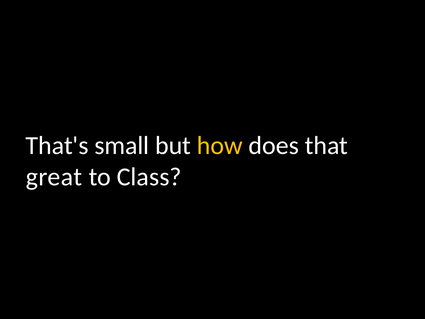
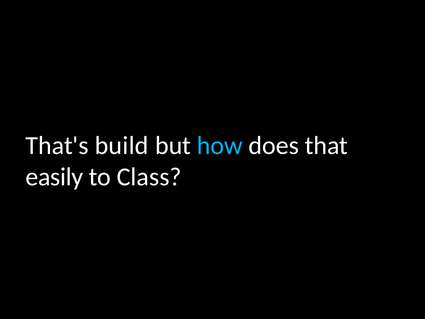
small: small -> build (122, 146)
how colour: yellow -> light blue (220, 146)
great: great -> easily (54, 177)
